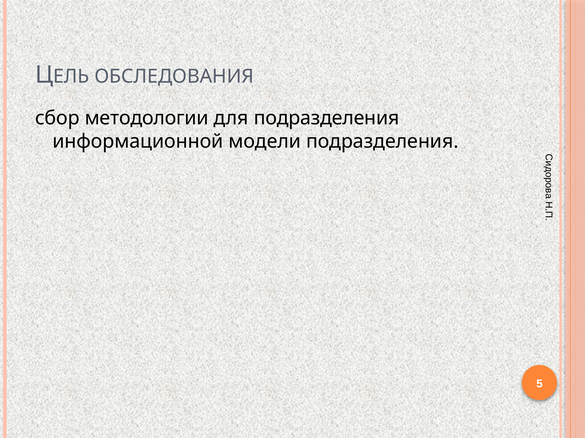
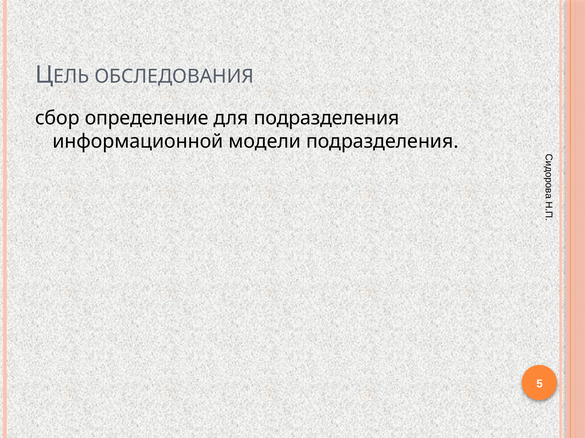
методологии: методологии -> определение (147, 118)
